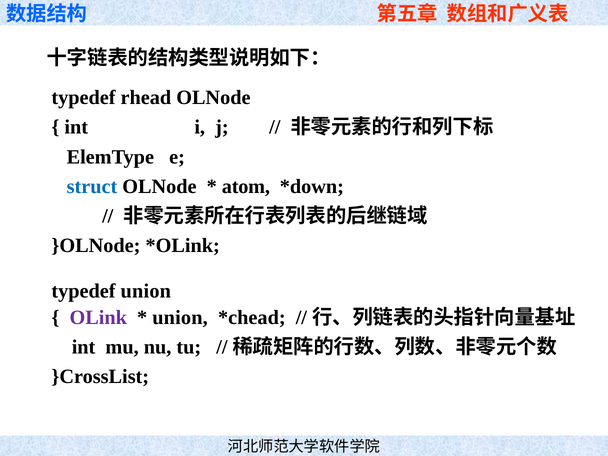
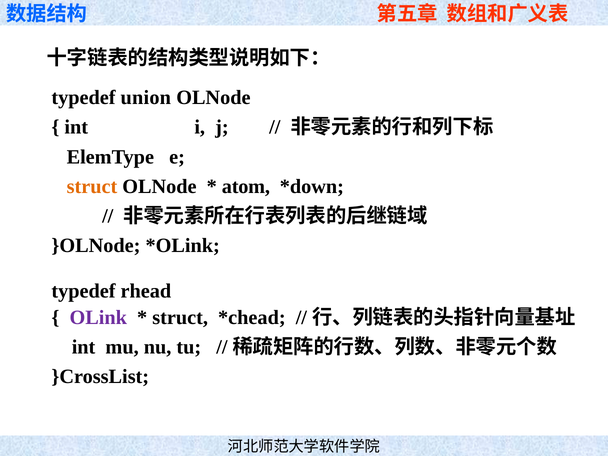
rhead: rhead -> union (146, 98)
struct colour: blue -> orange (92, 186)
typedef union: union -> rhead (146, 291)
union: union -> struct (180, 317)
